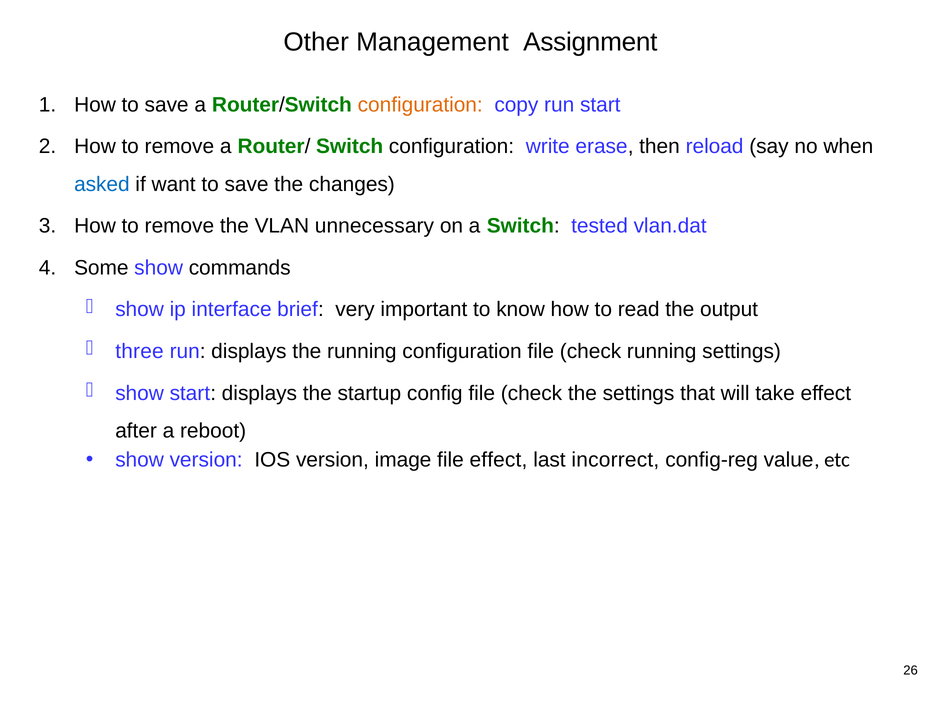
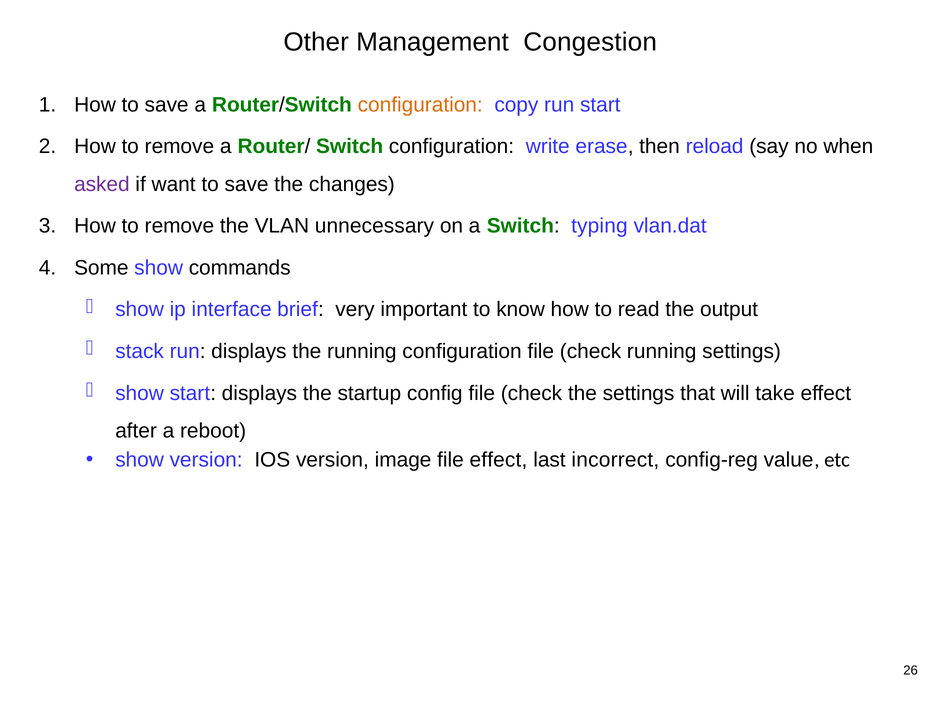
Assignment: Assignment -> Congestion (590, 42)
asked colour: blue -> purple (102, 184)
tested: tested -> typing (599, 226)
three: three -> stack (140, 351)
